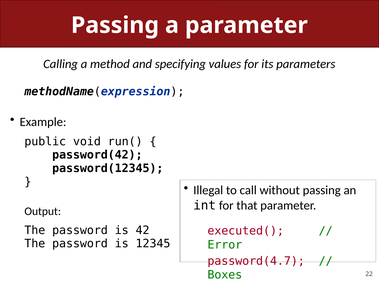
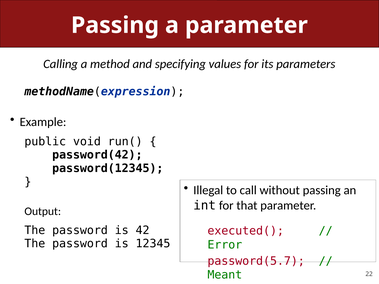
password(4.7: password(4.7 -> password(5.7 (256, 261)
Boxes: Boxes -> Meant (225, 275)
